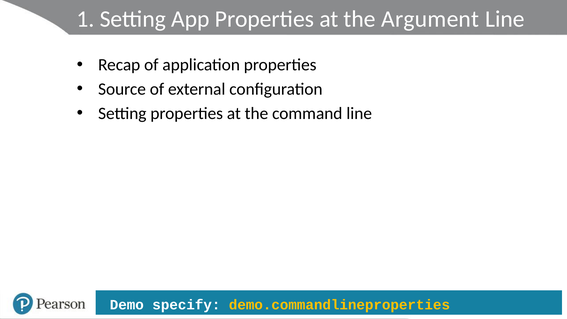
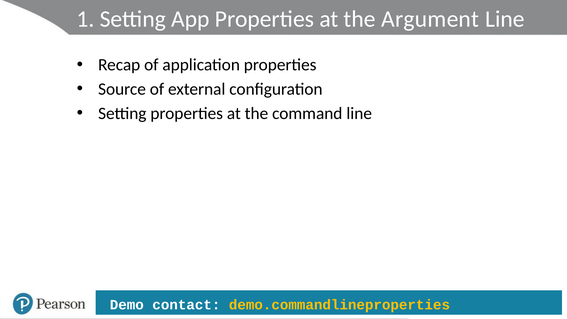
specify: specify -> contact (186, 305)
